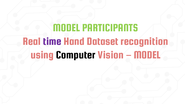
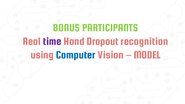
MODEL: MODEL -> BONUS (66, 28)
Dataset: Dataset -> Dropout (103, 41)
Computer colour: black -> blue (76, 55)
